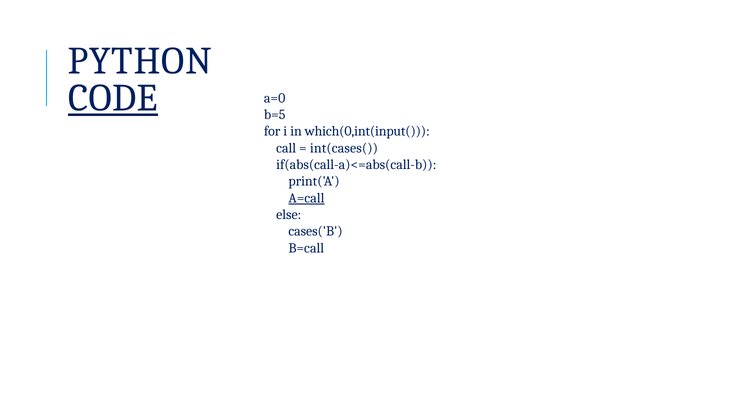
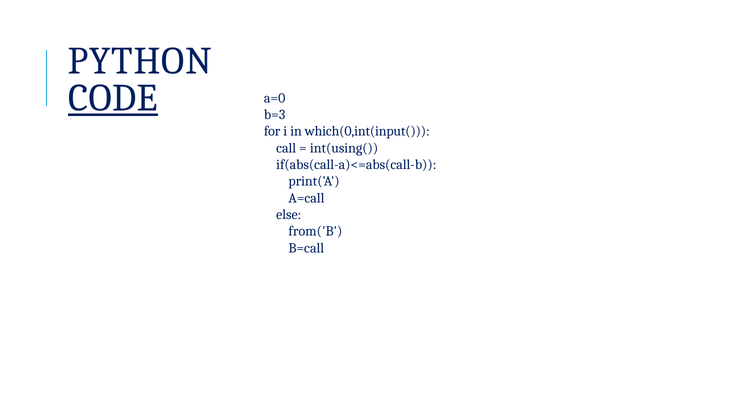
b=5: b=5 -> b=3 (275, 115)
int(cases(: int(cases( -> int(using( (344, 148)
A=call underline: present -> none (306, 198)
cases('B: cases('B -> from('B (315, 232)
